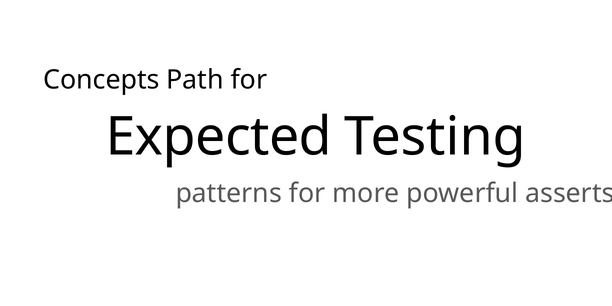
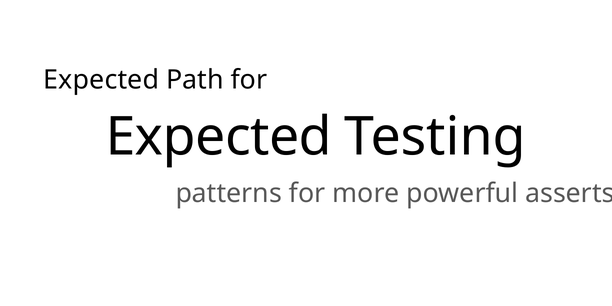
Concepts: Concepts -> Expected (101, 80)
